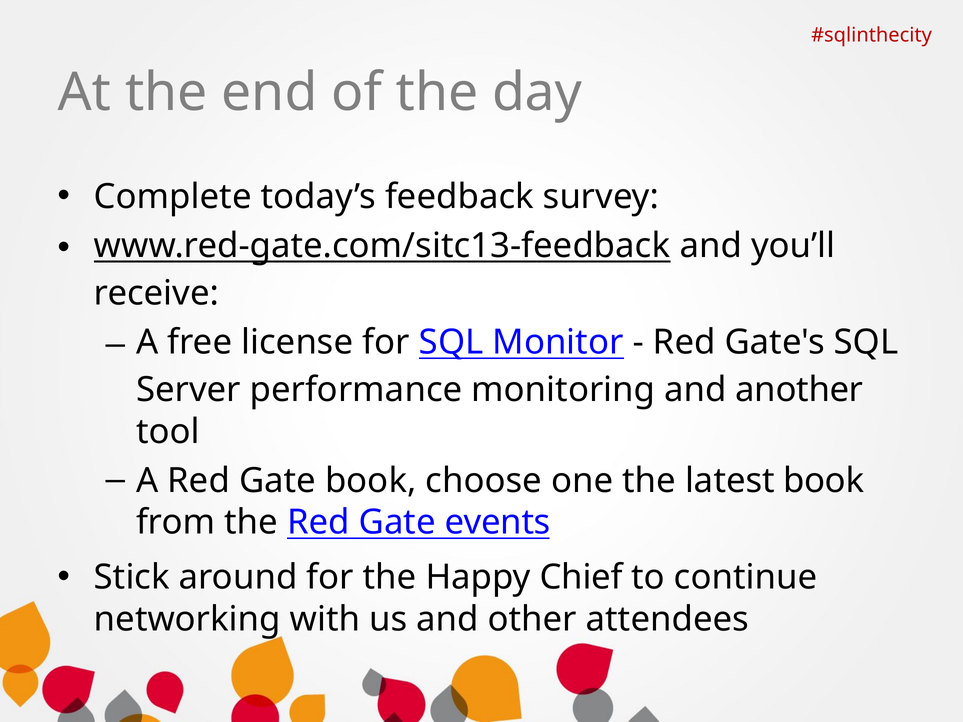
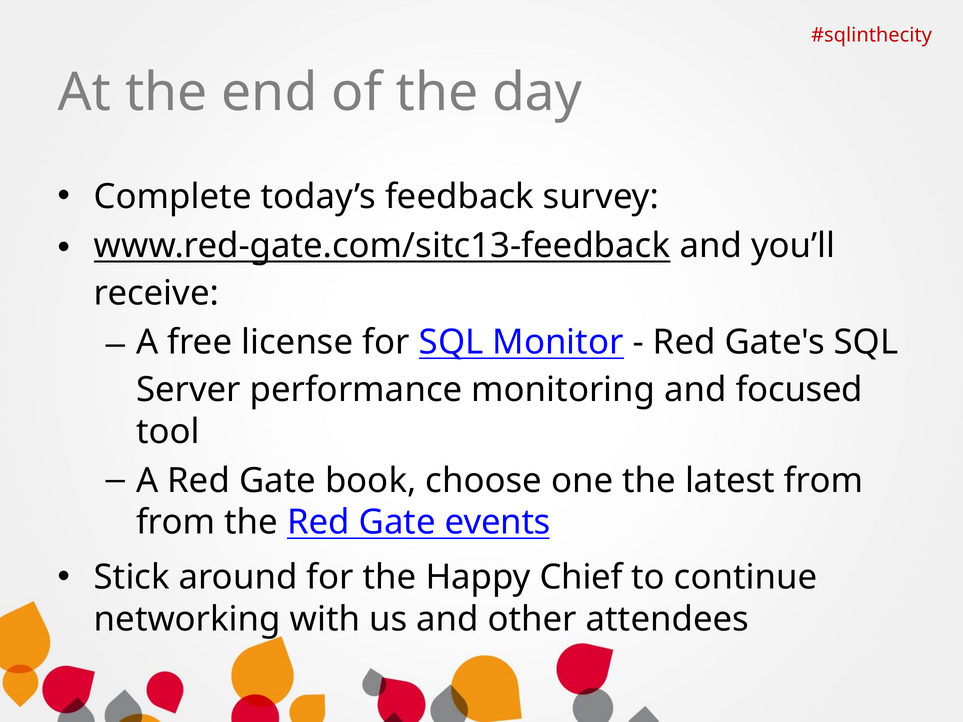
another: another -> focused (799, 390)
latest book: book -> from (824, 481)
